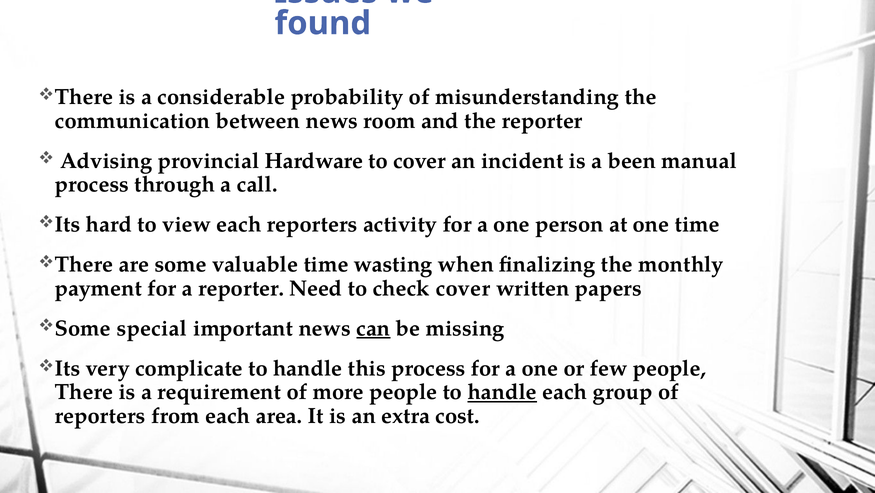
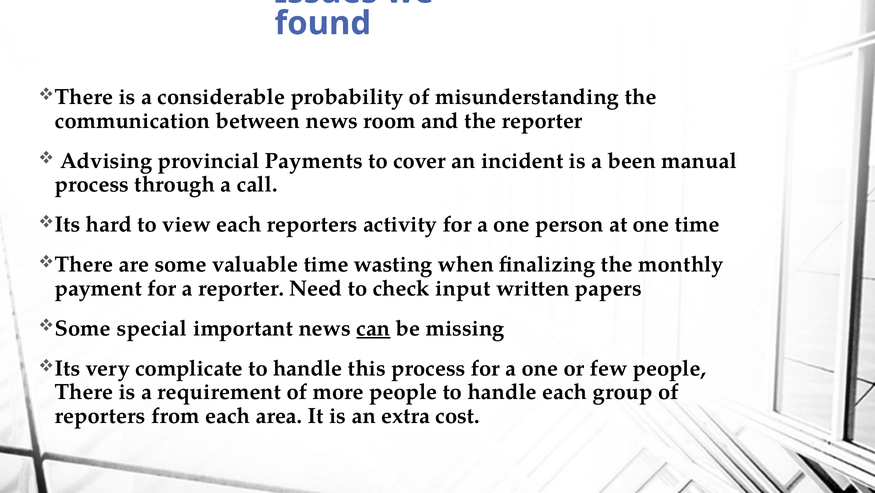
Hardware: Hardware -> Payments (314, 161)
check cover: cover -> input (463, 288)
handle underline: present -> none (502, 392)
